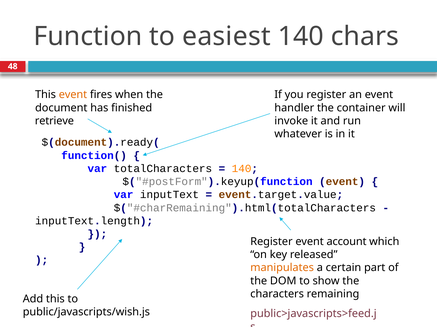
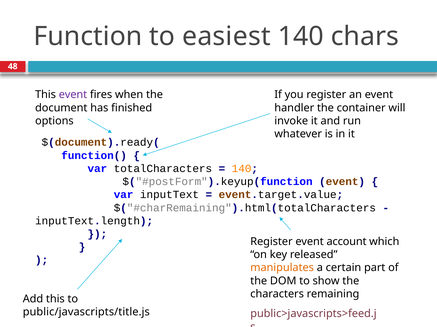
event colour: orange -> purple (73, 95)
retrieve: retrieve -> options (54, 121)
public/javascripts/wish.js: public/javascripts/wish.js -> public/javascripts/title.js (86, 313)
